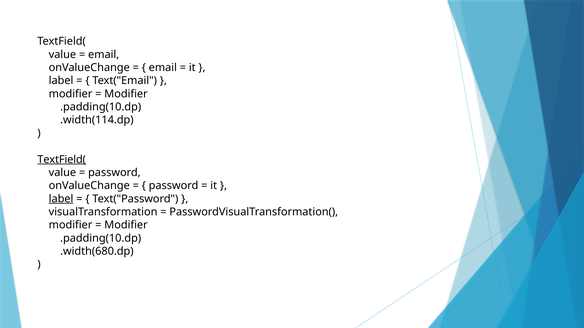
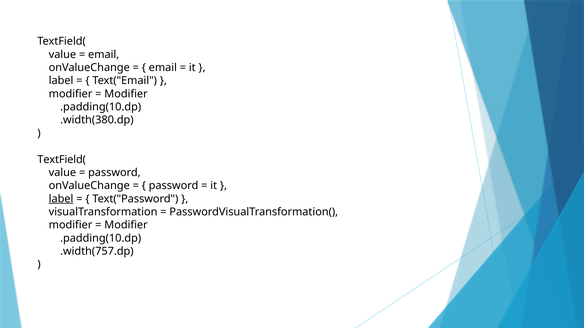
.width(114.dp: .width(114.dp -> .width(380.dp (97, 120)
TextField( underline: present -> none (62, 160)
.width(680.dp: .width(680.dp -> .width(757.dp (97, 252)
